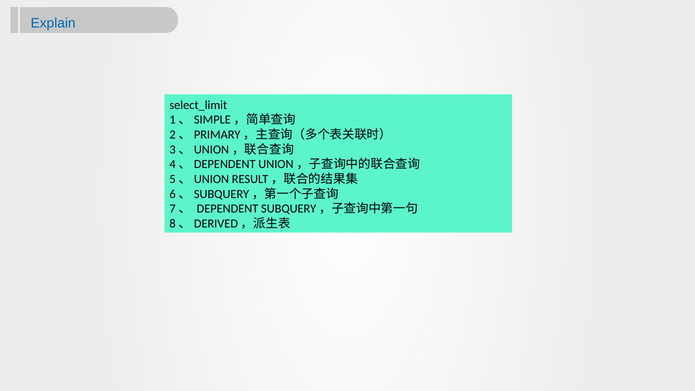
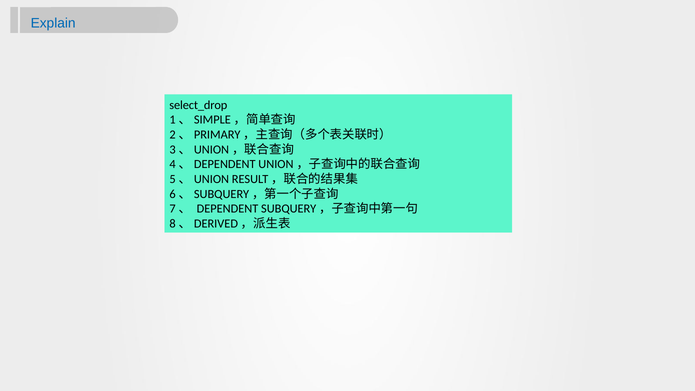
select_limit: select_limit -> select_drop (198, 105)
